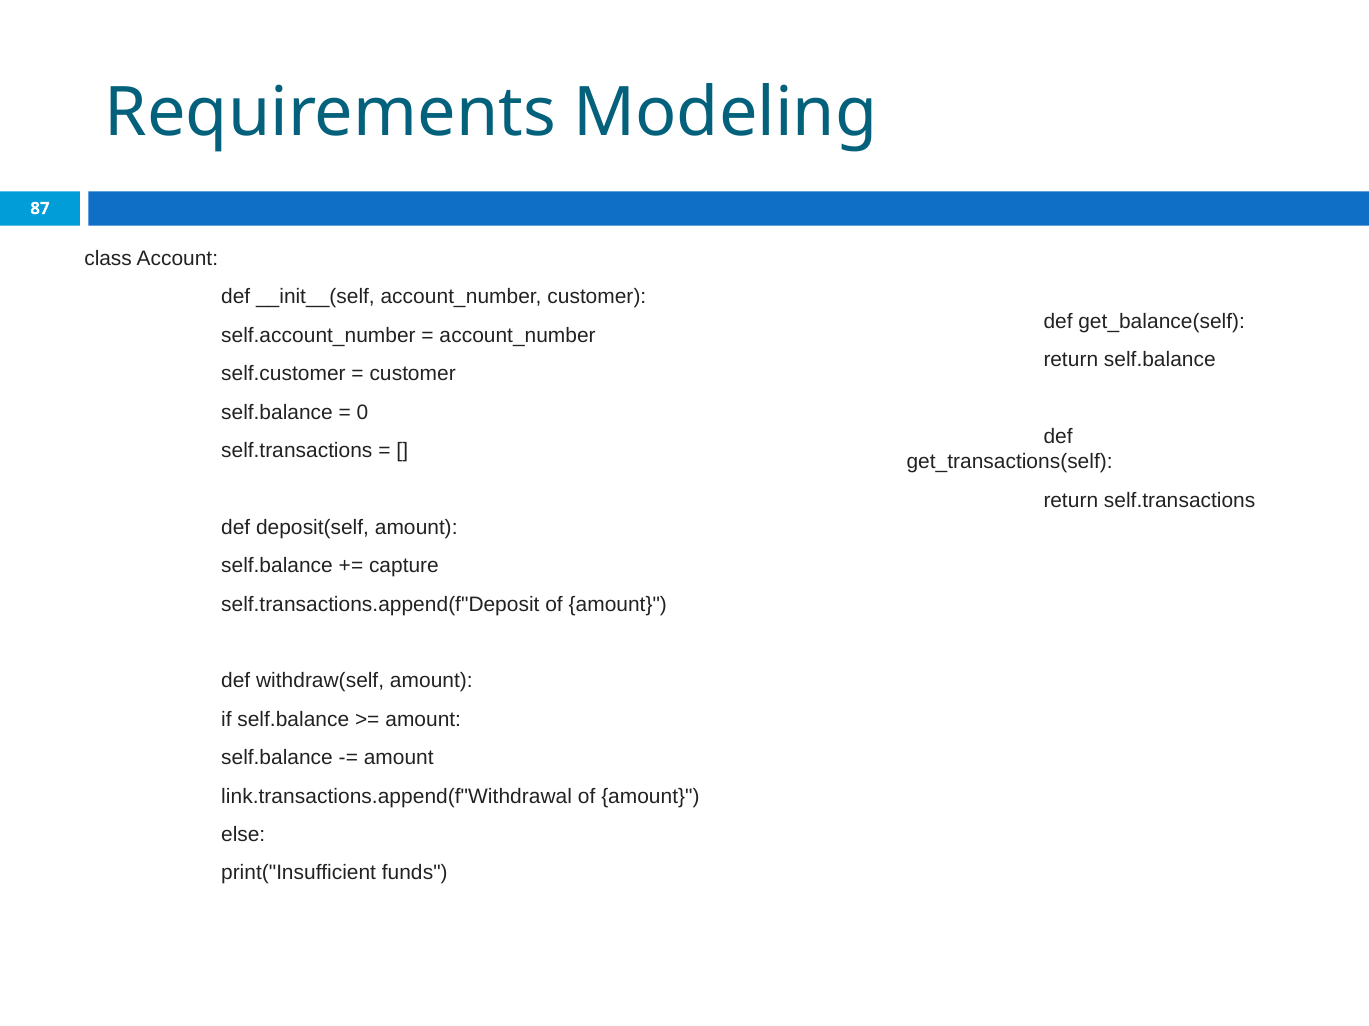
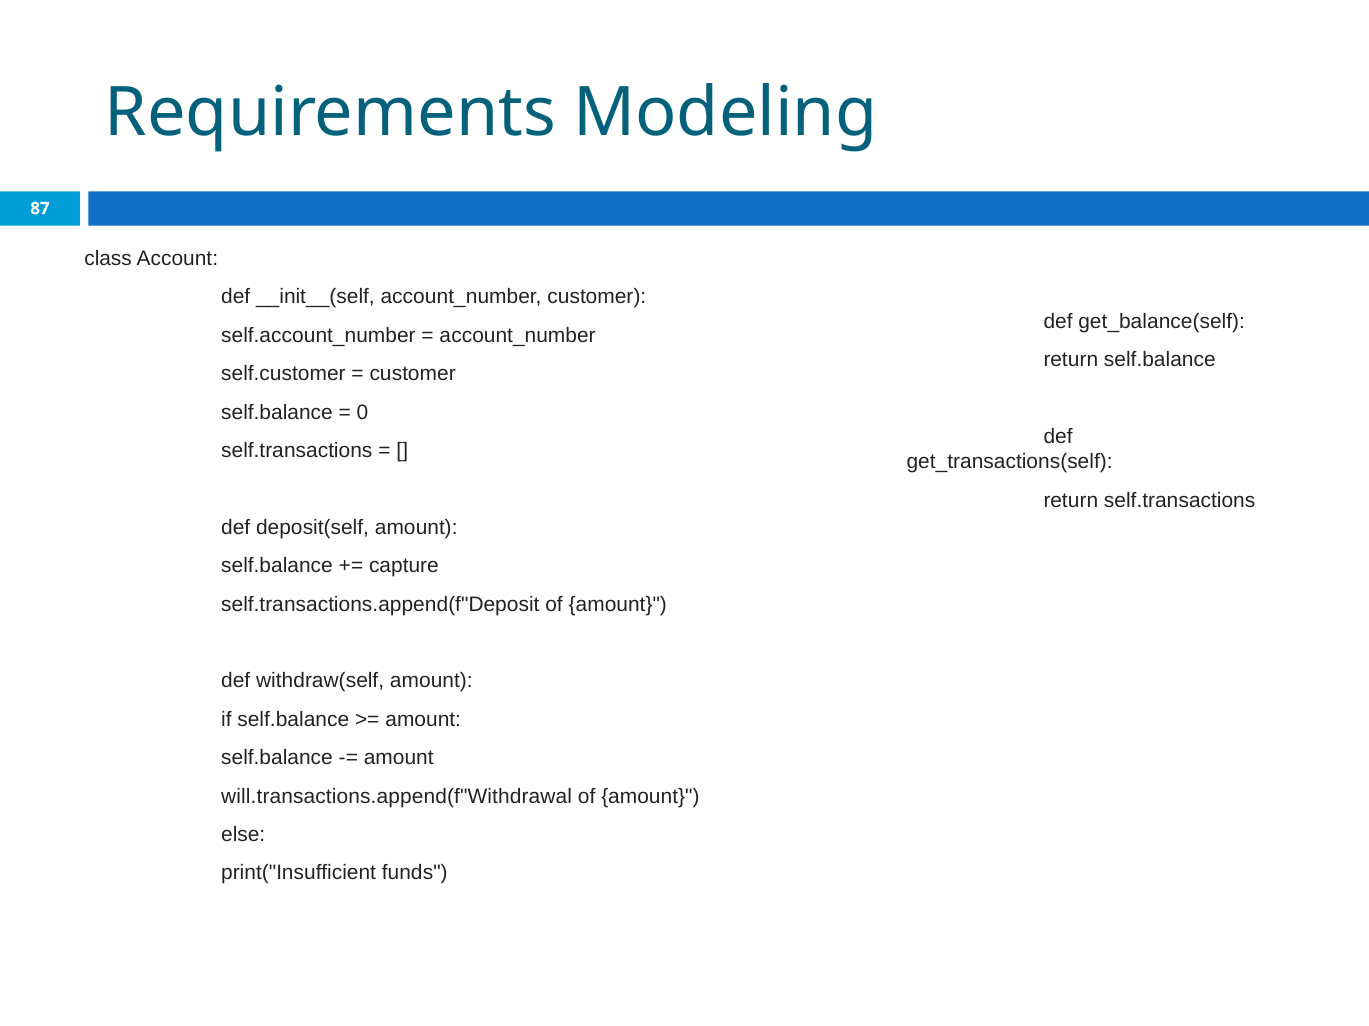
link.transactions.append(f"Withdrawal: link.transactions.append(f"Withdrawal -> will.transactions.append(f"Withdrawal (397, 797)
